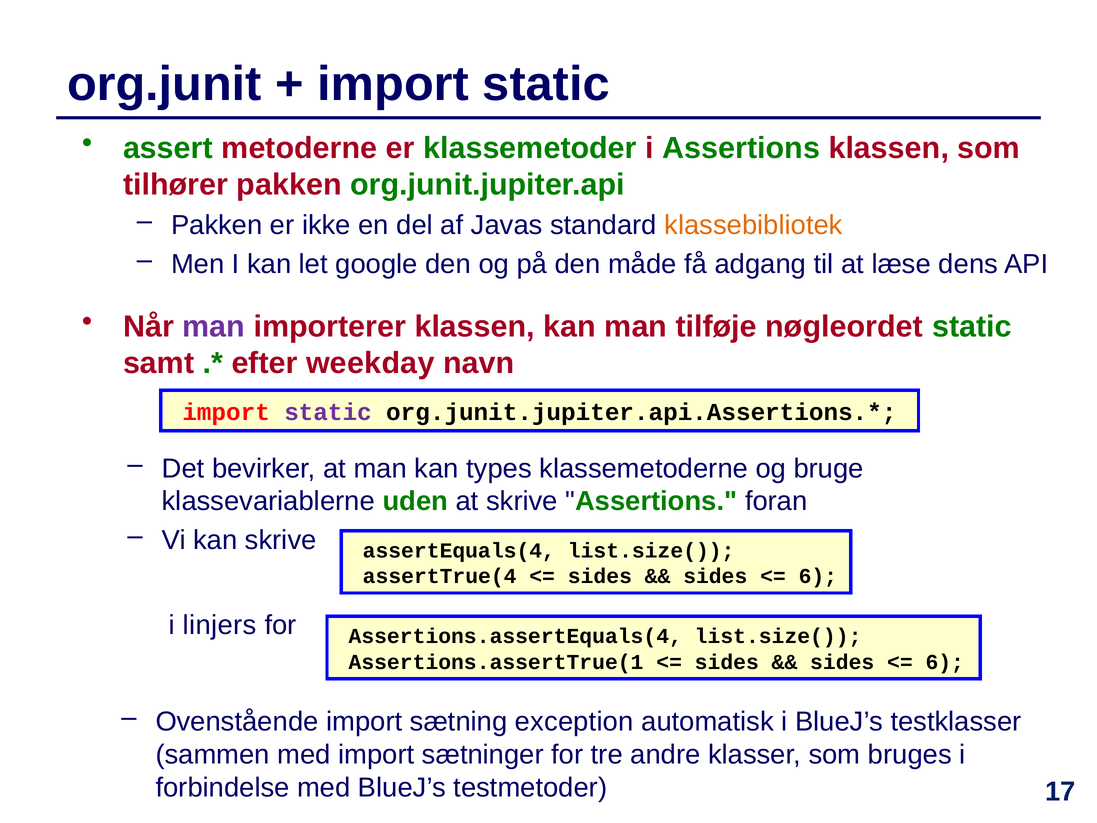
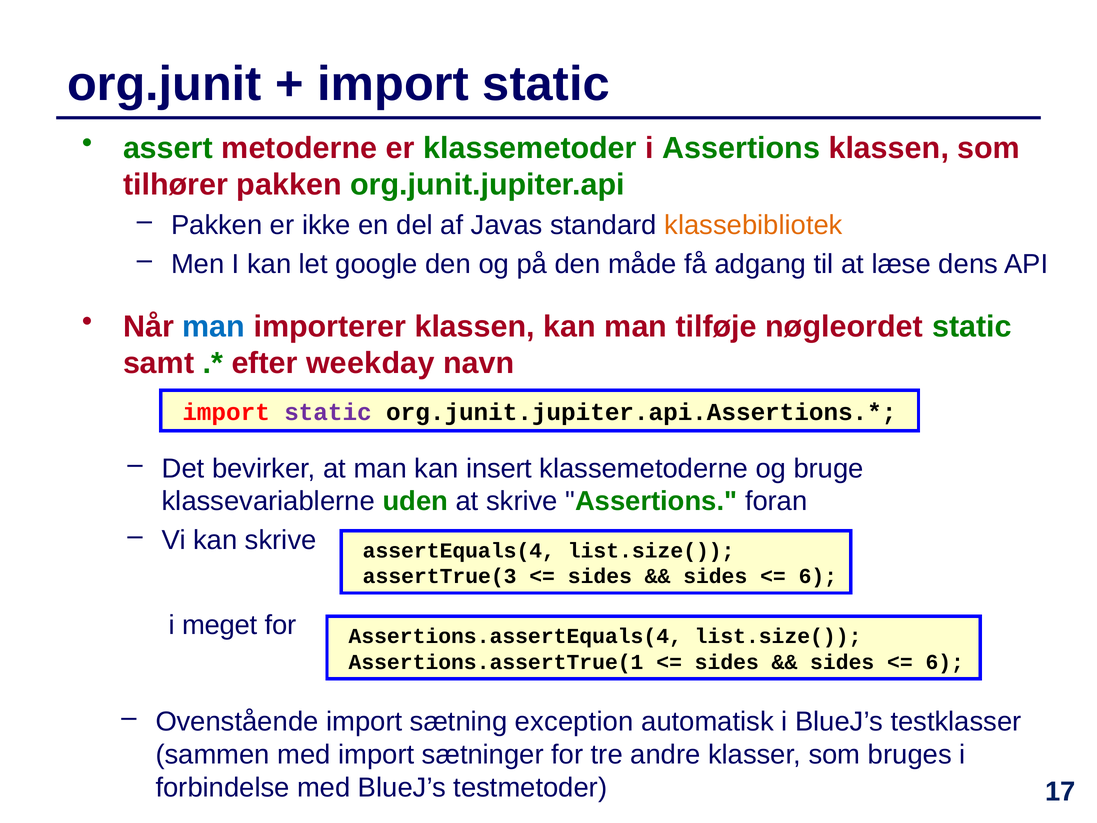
man colour: purple -> blue (214, 327)
types: types -> insert (499, 468)
assertTrue(4: assertTrue(4 -> assertTrue(3 (440, 576)
linjers: linjers -> meget (220, 625)
